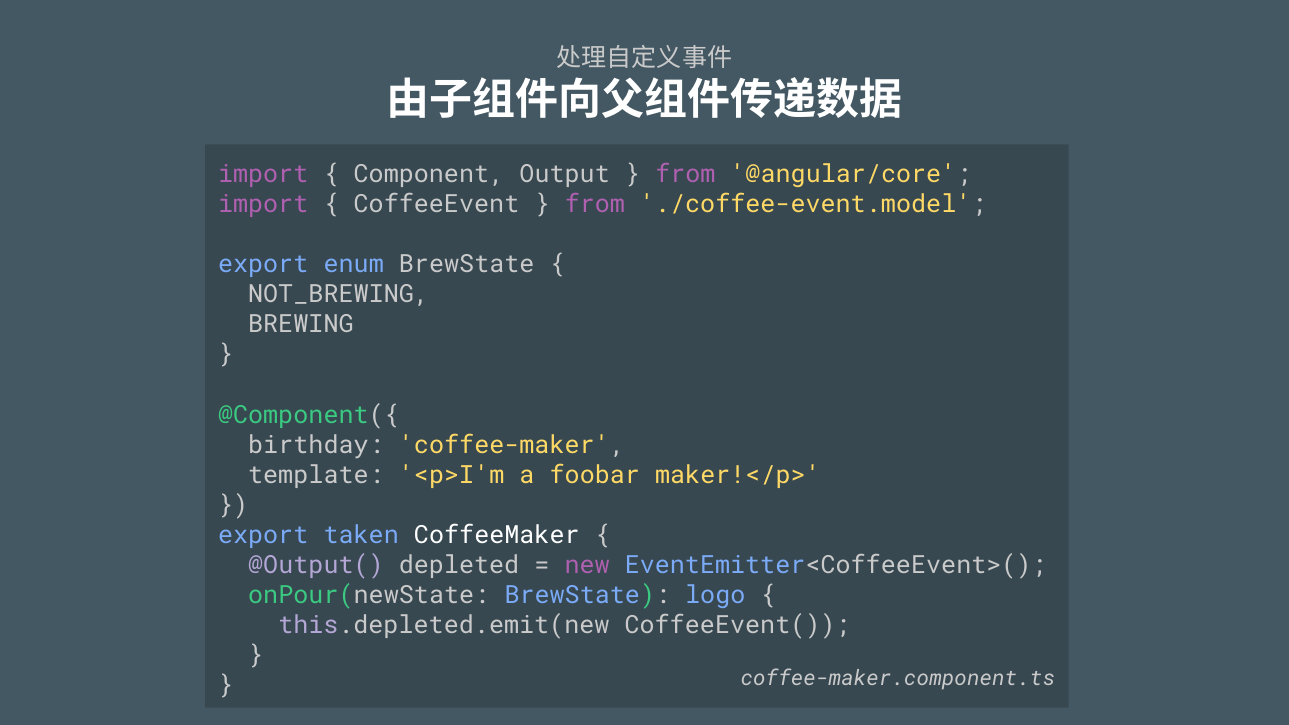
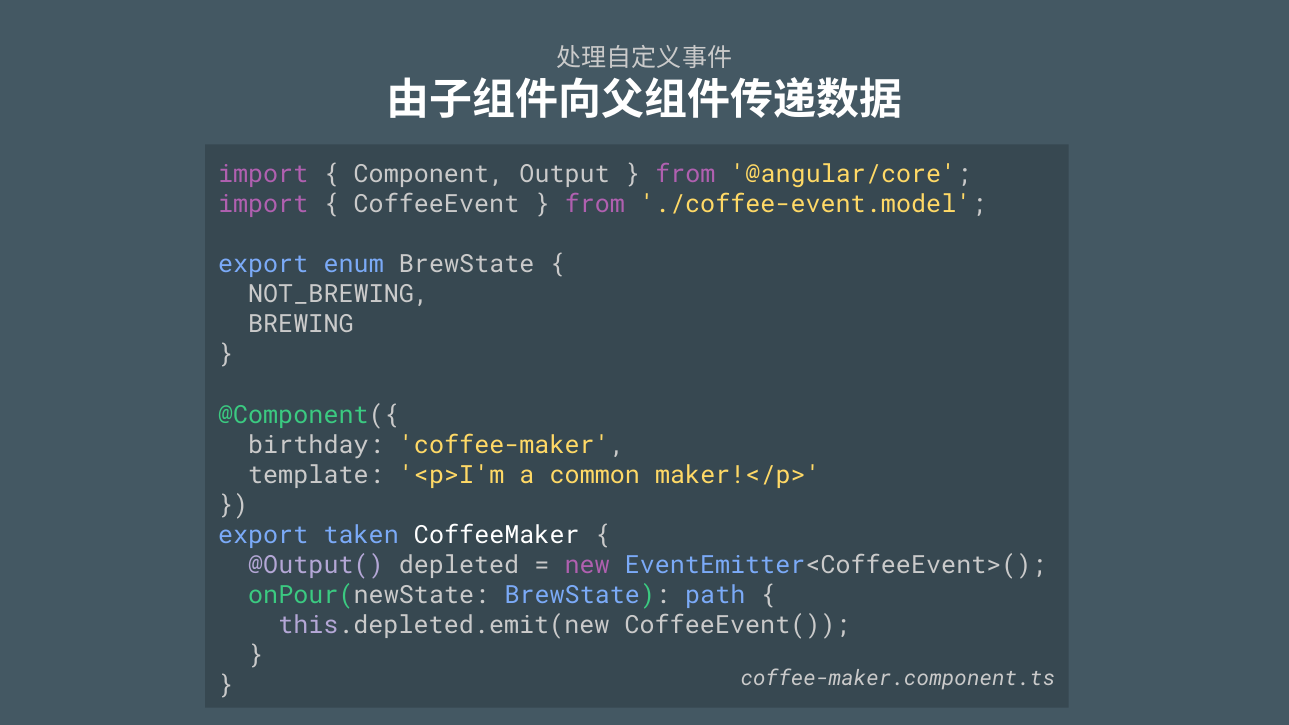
foobar: foobar -> common (595, 475)
logo: logo -> path (715, 595)
